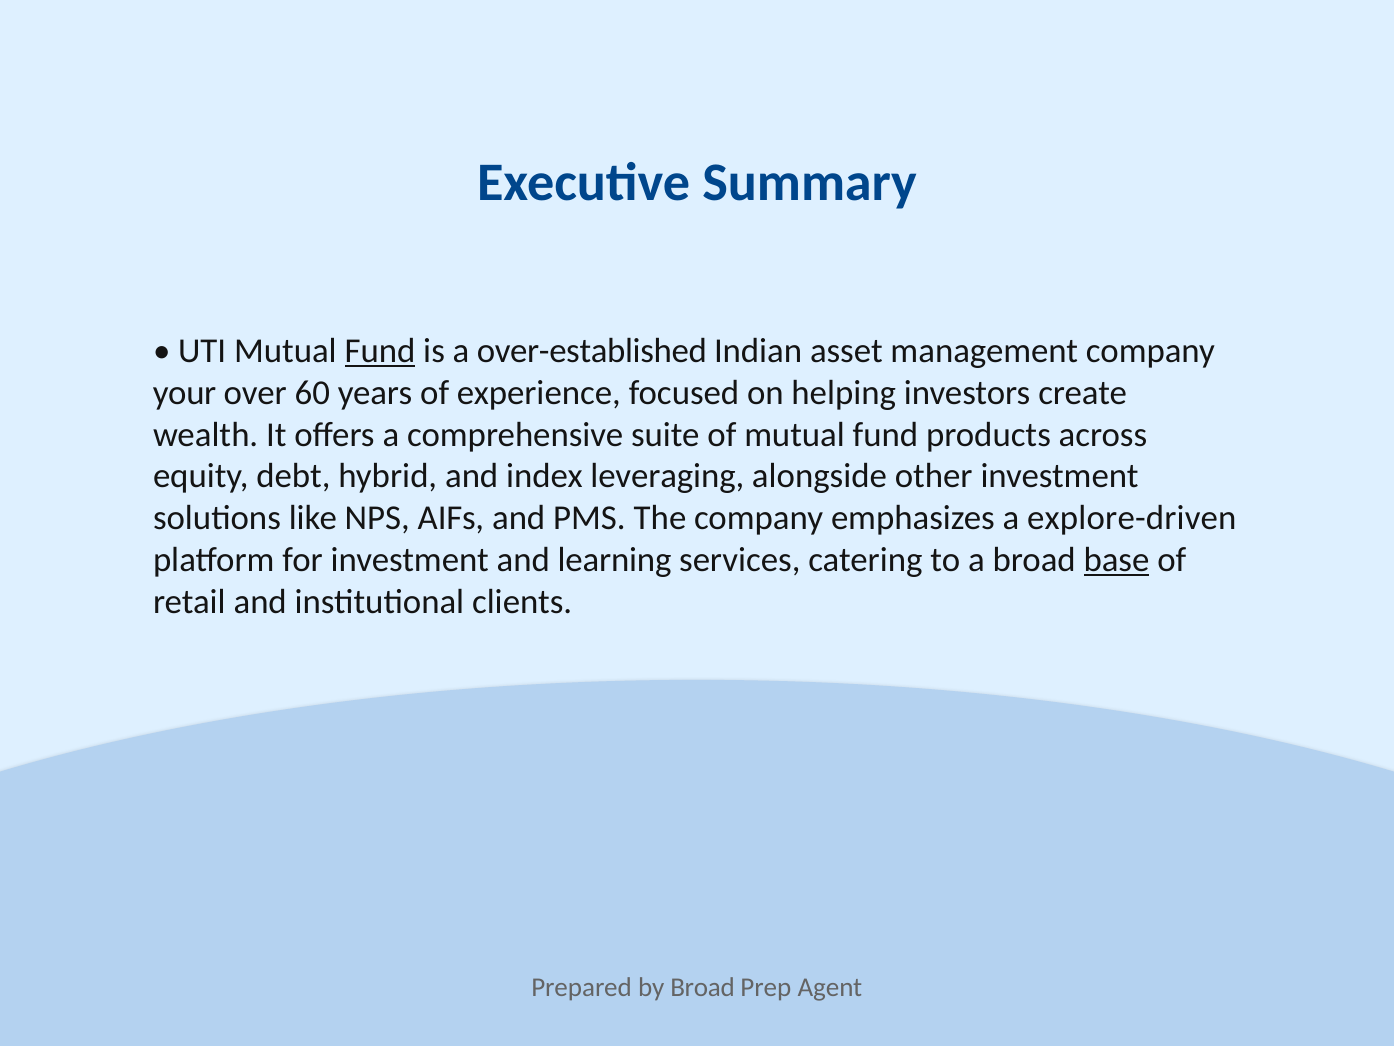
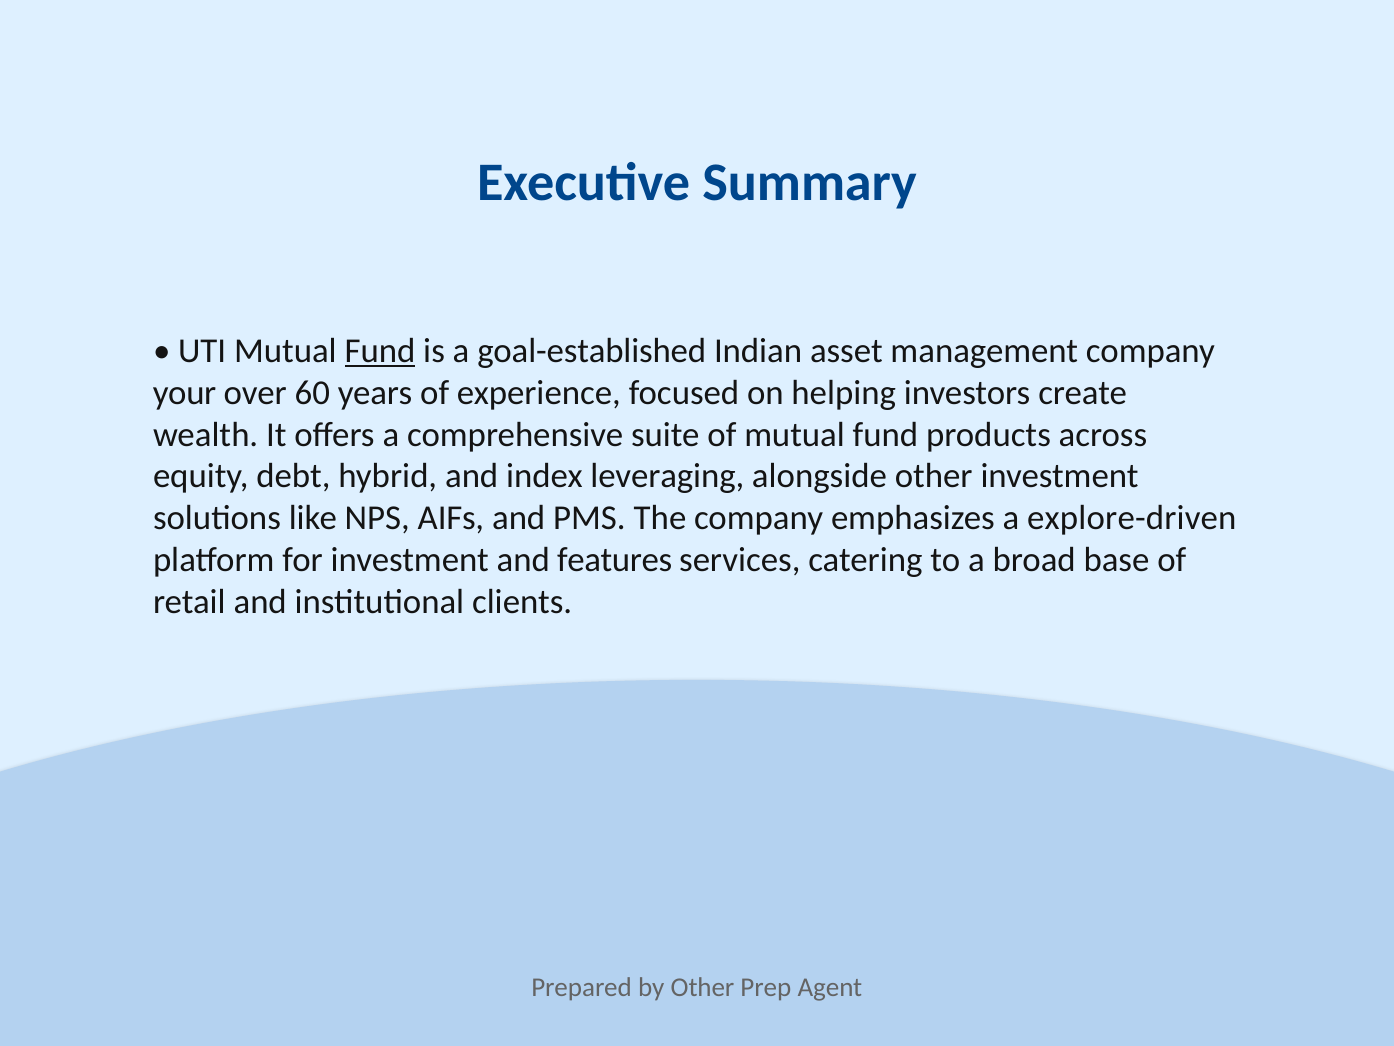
over-established: over-established -> goal-established (592, 351)
learning: learning -> features (615, 560)
base underline: present -> none (1116, 560)
by Broad: Broad -> Other (703, 987)
